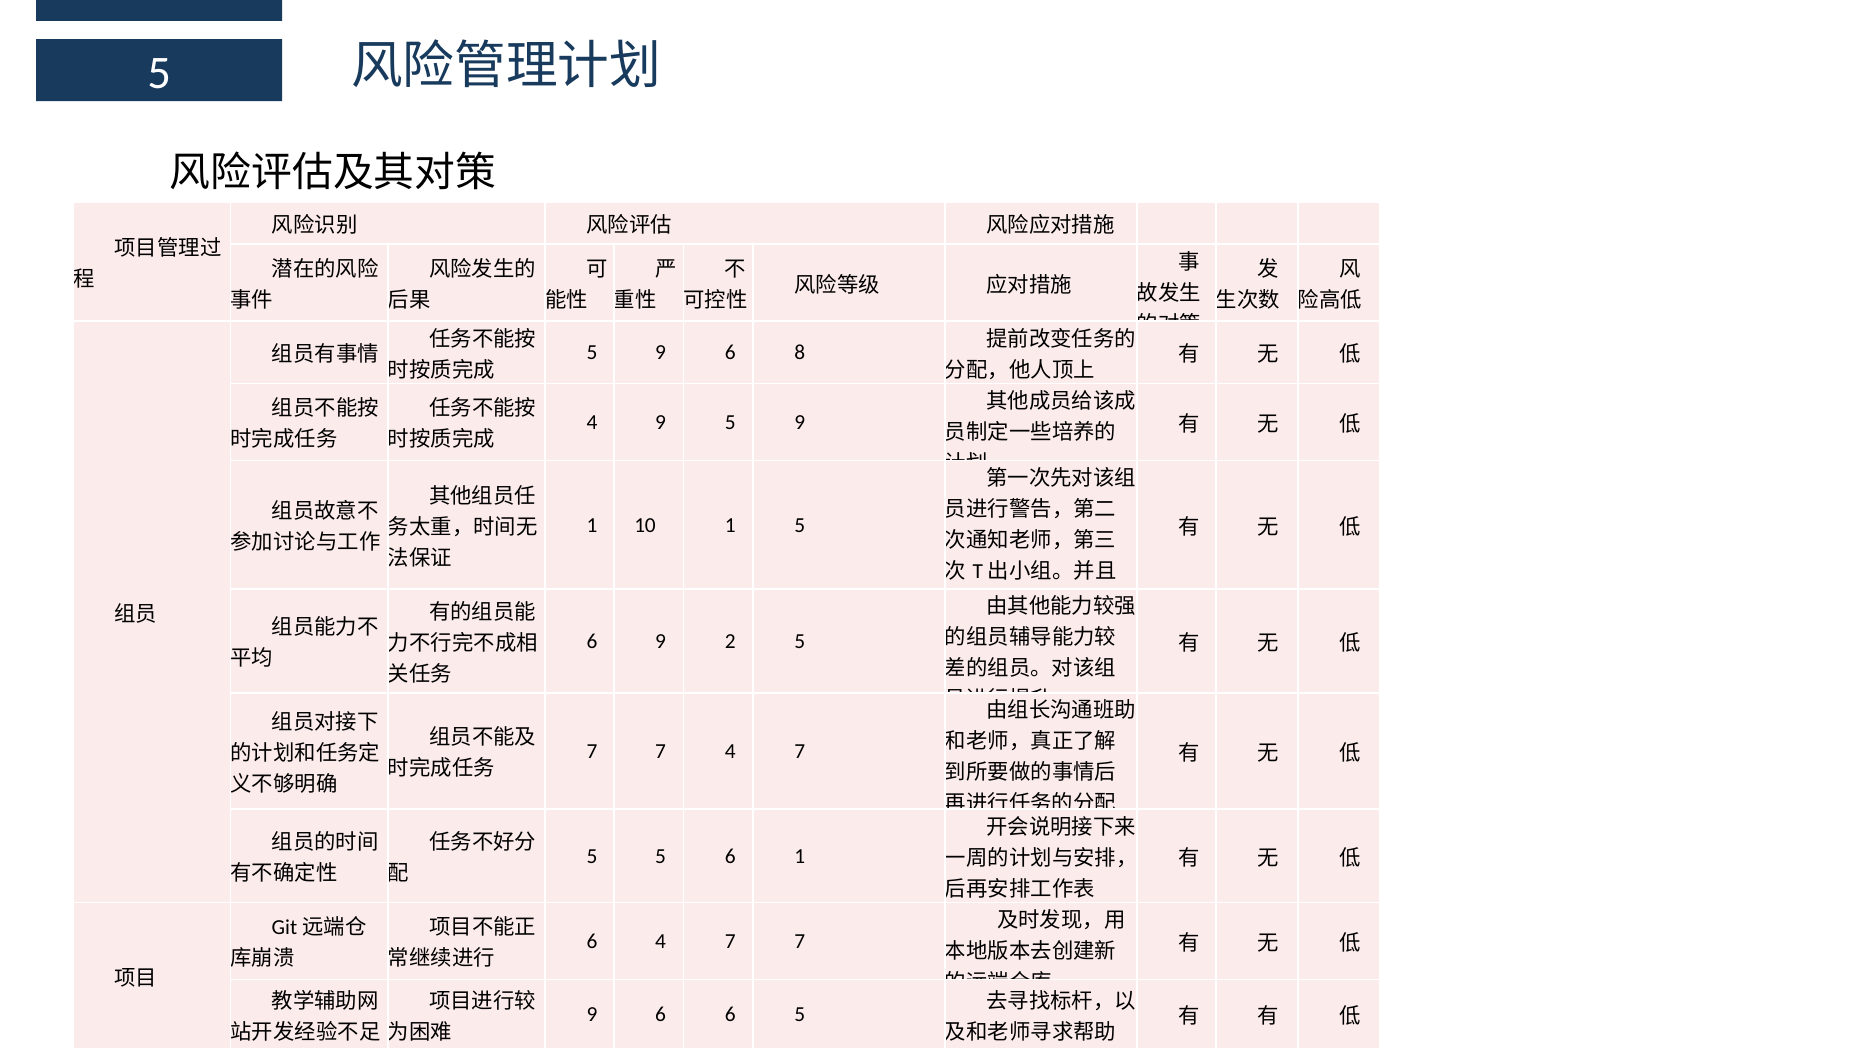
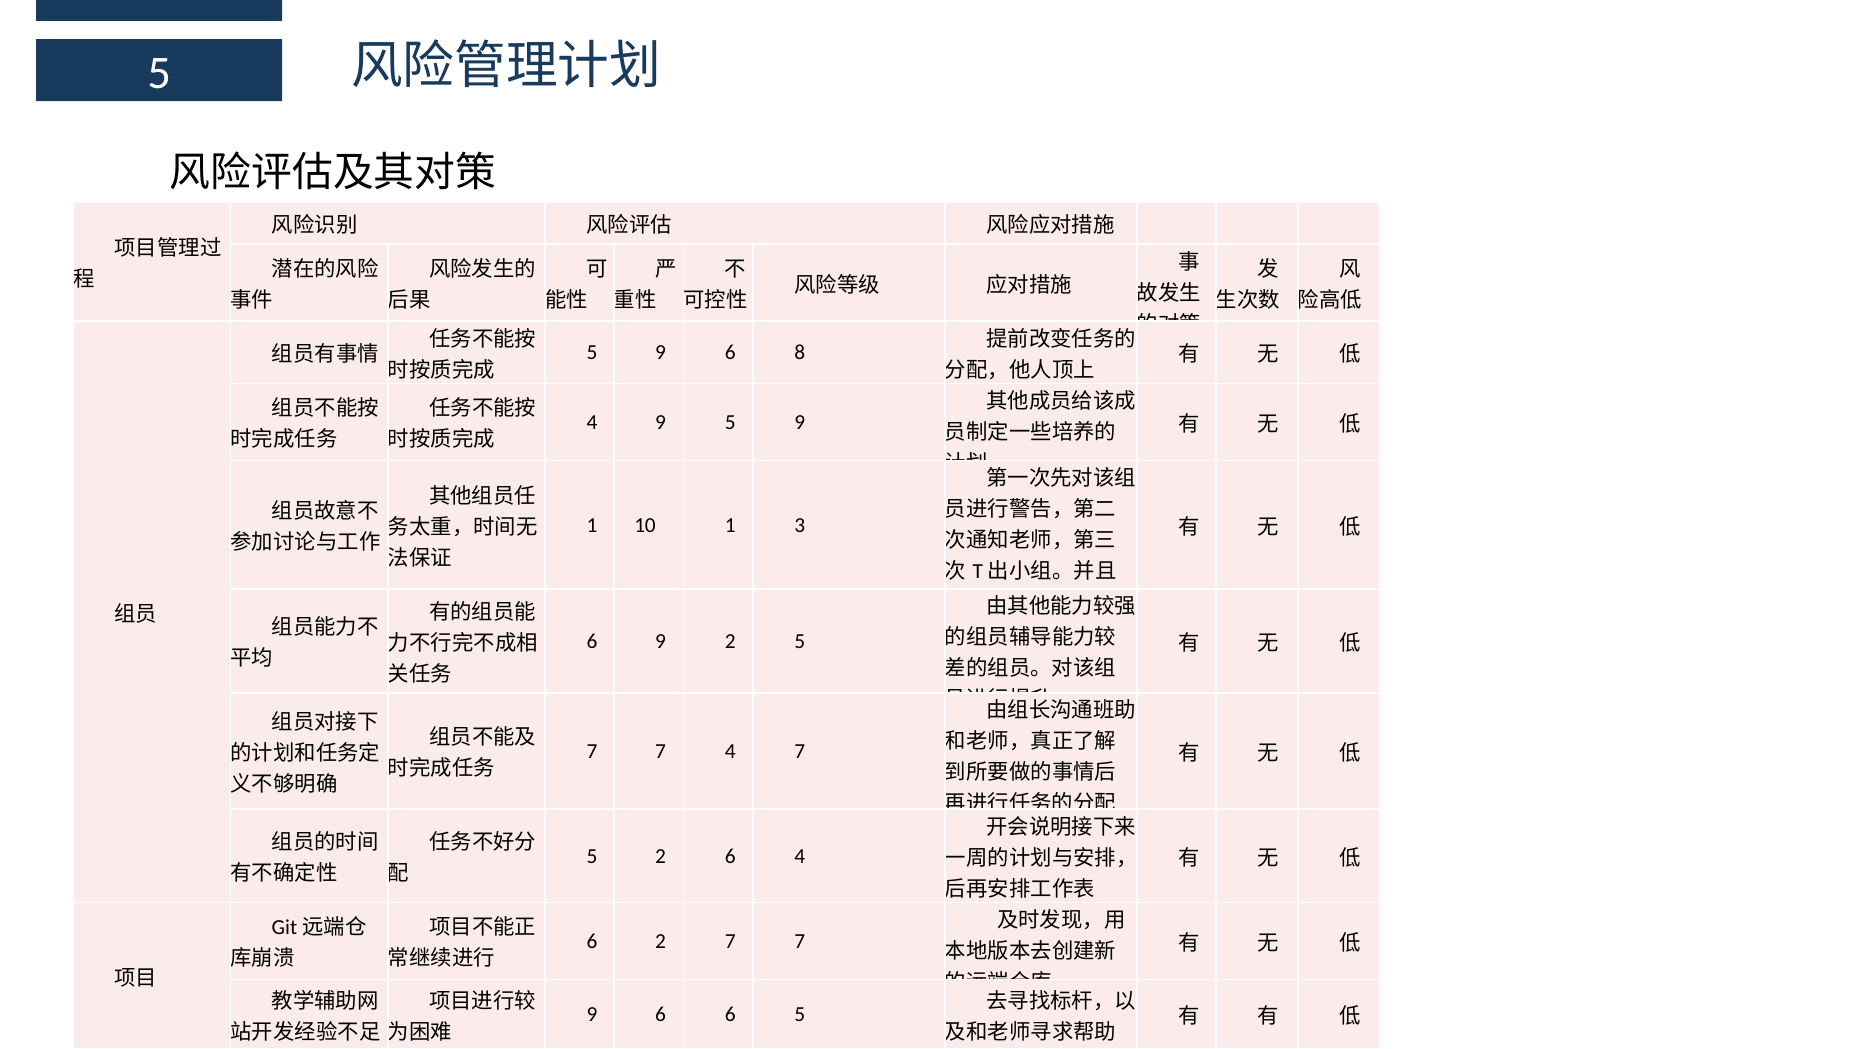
1 5: 5 -> 3 (800, 525)
5 5: 5 -> 2 (661, 856)
6 1: 1 -> 4 (800, 856)
6 4: 4 -> 2 (661, 941)
